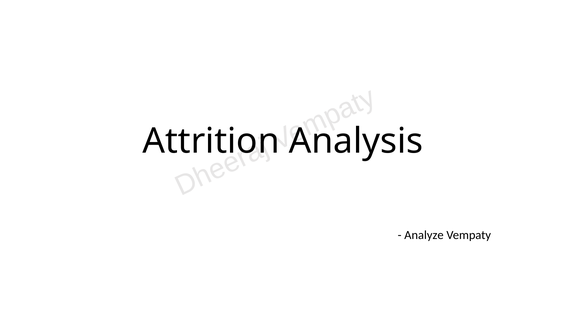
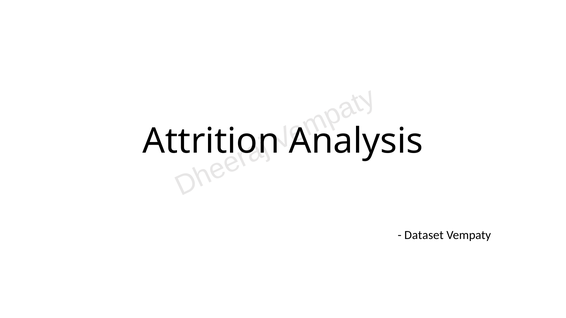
Analyze: Analyze -> Dataset (424, 235)
